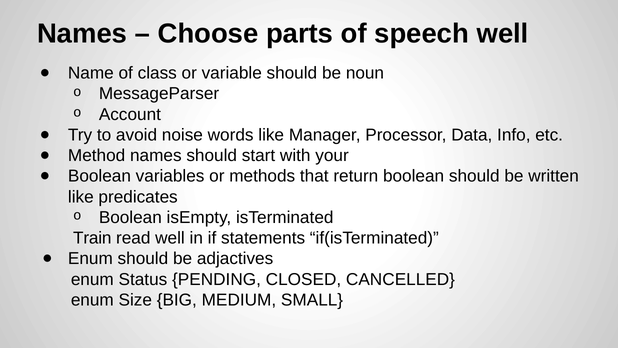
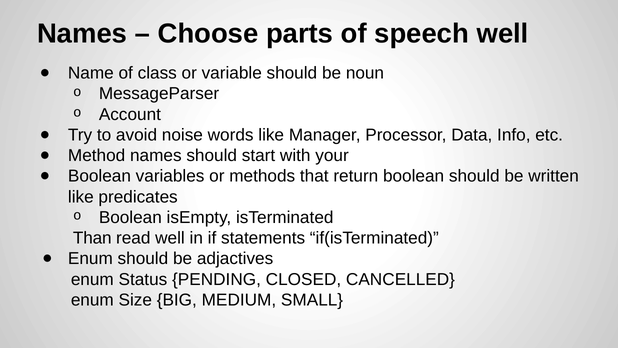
Train: Train -> Than (92, 238)
